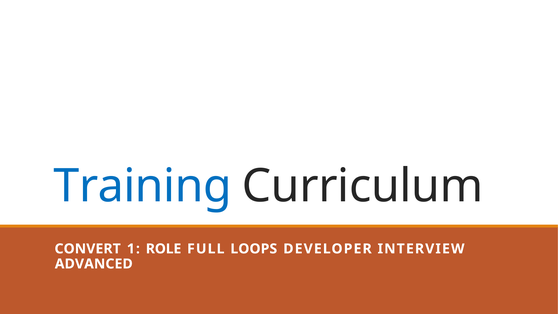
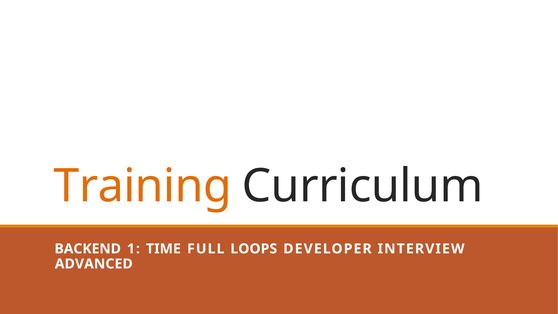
Training colour: blue -> orange (143, 186)
CONVERT: CONVERT -> BACKEND (88, 249)
ROLE: ROLE -> TIME (163, 249)
